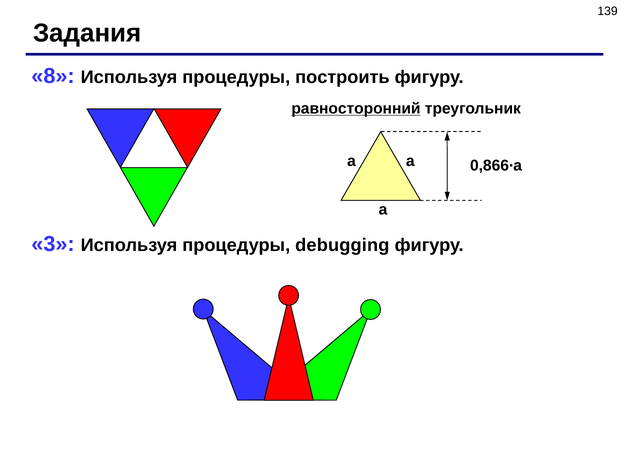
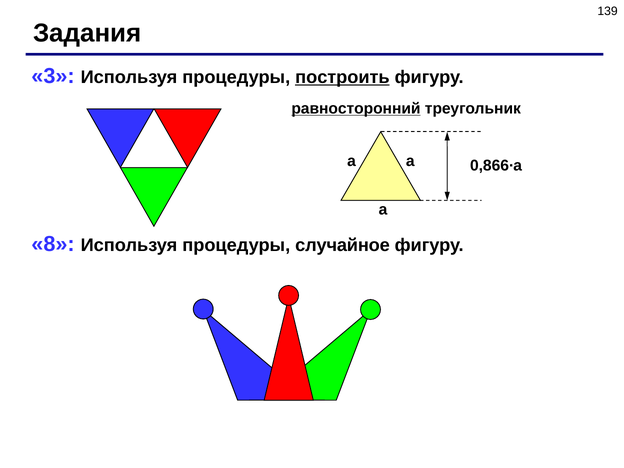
8: 8 -> 3 (53, 76)
построить underline: none -> present (342, 77)
3: 3 -> 8 (53, 244)
debugging: debugging -> случайное (342, 245)
